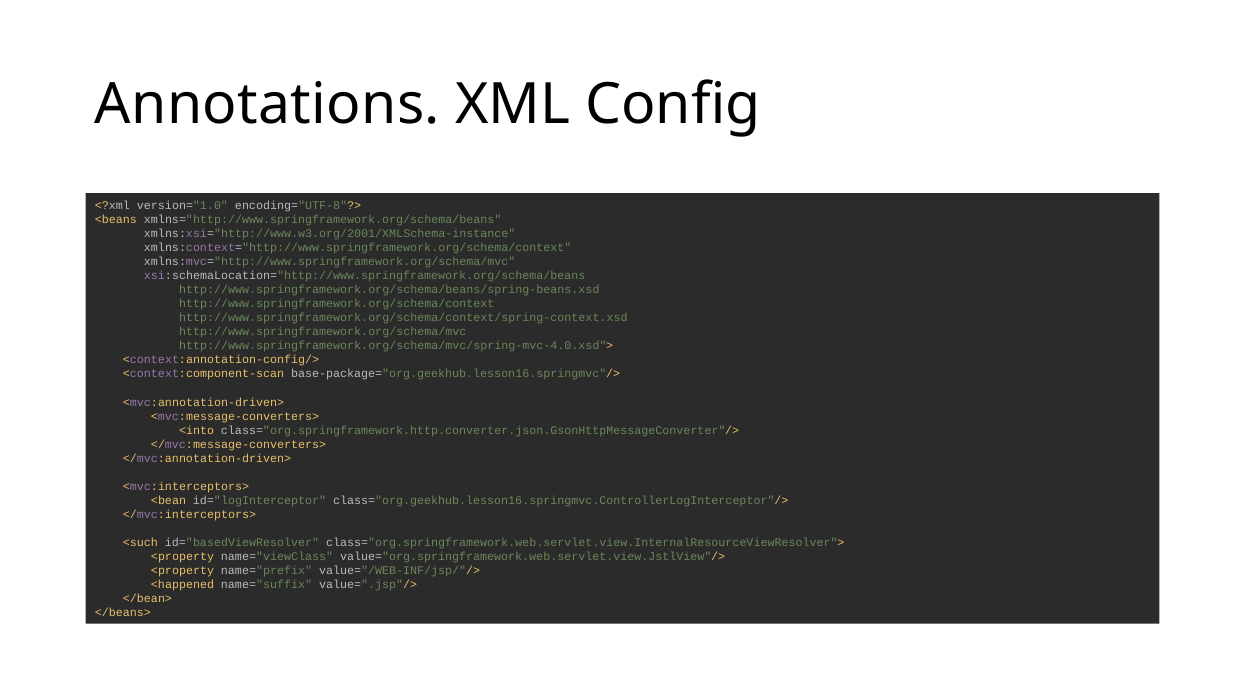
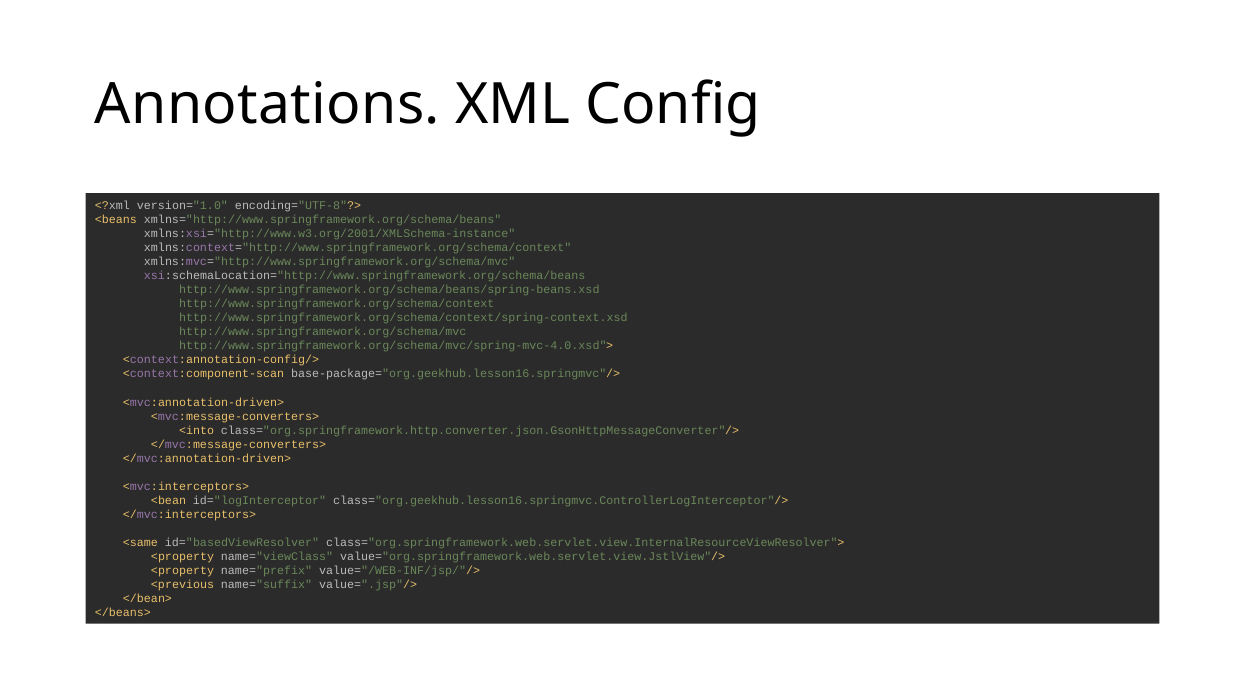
<such: <such -> <same (140, 543)
<happened: <happened -> <previous (183, 585)
